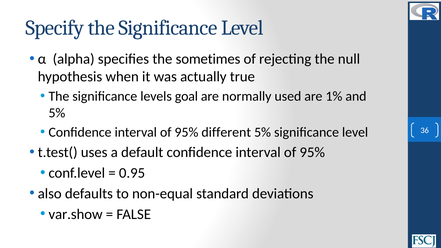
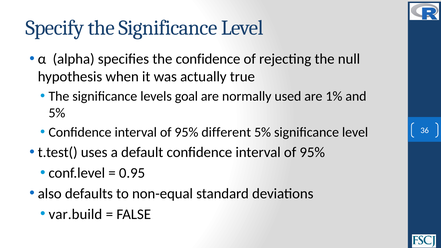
the sometimes: sometimes -> confidence (208, 59)
var.show: var.show -> var.build (75, 214)
